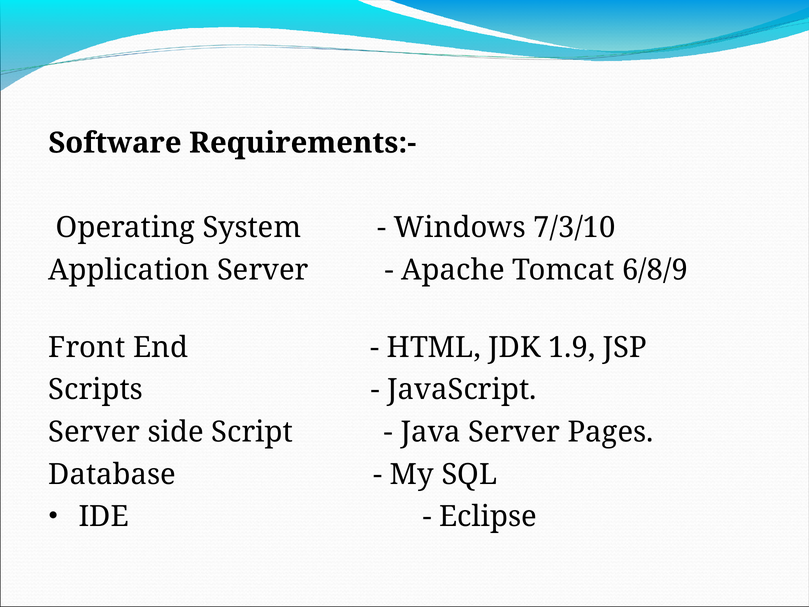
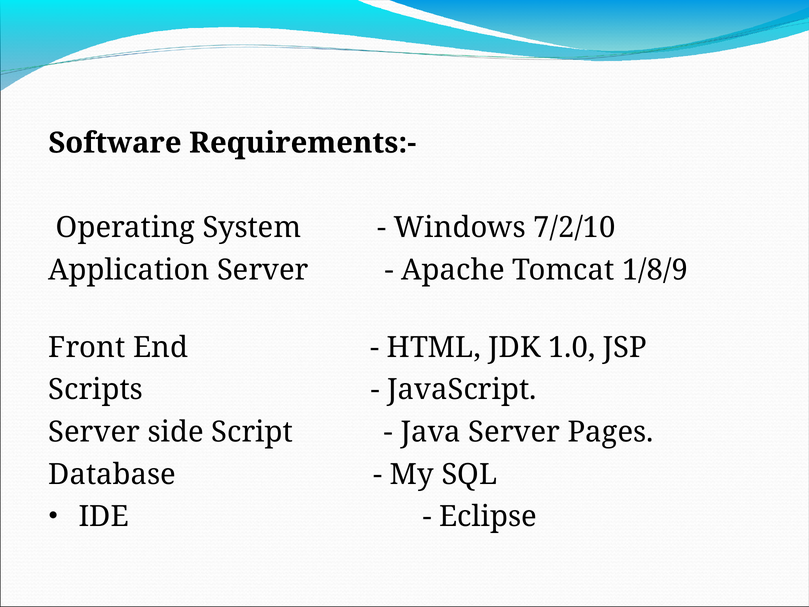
7/3/10: 7/3/10 -> 7/2/10 (575, 228)
6/8/9: 6/8/9 -> 1/8/9 (655, 270)
1.9: 1.9 -> 1.0 (572, 347)
